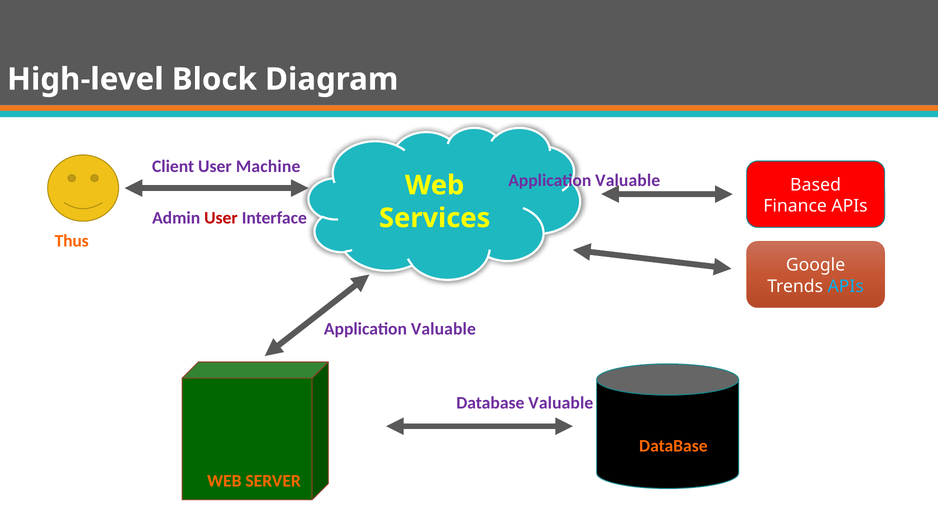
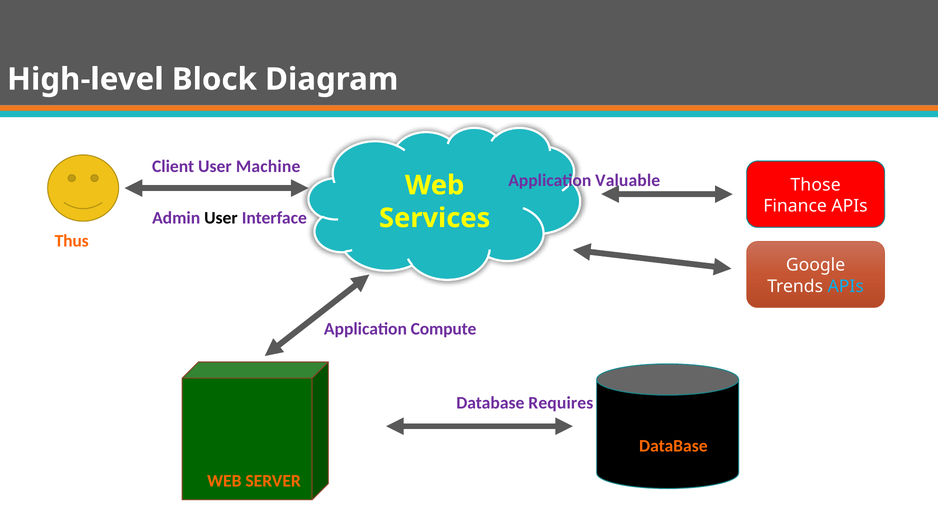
Based: Based -> Those (816, 185)
User colour: red -> black (221, 218)
Valuable: Valuable -> Compute (444, 330)
Database Valuable: Valuable -> Requires (561, 404)
